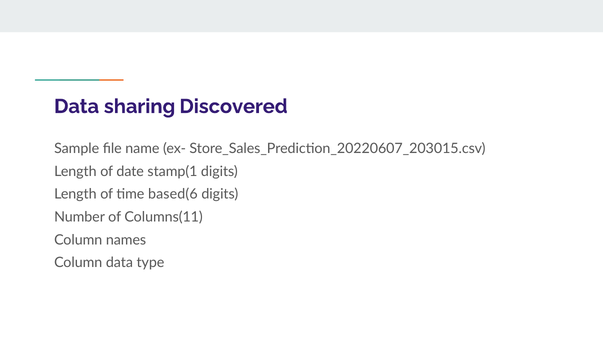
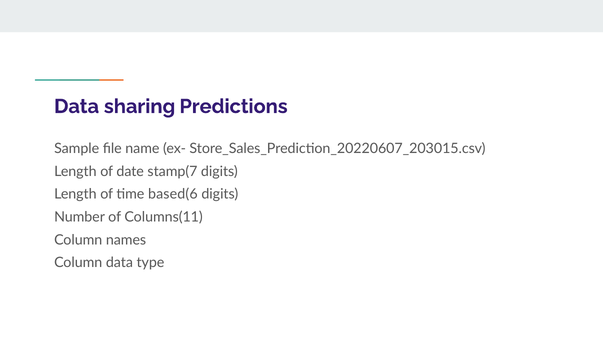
Discovered: Discovered -> Predictions (234, 106)
stamp(1: stamp(1 -> stamp(7 (172, 171)
